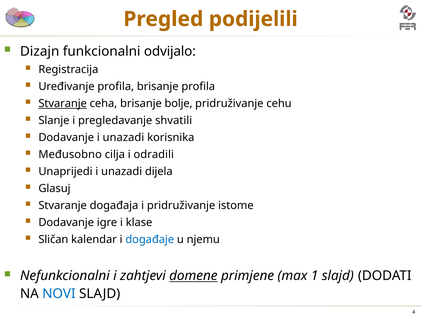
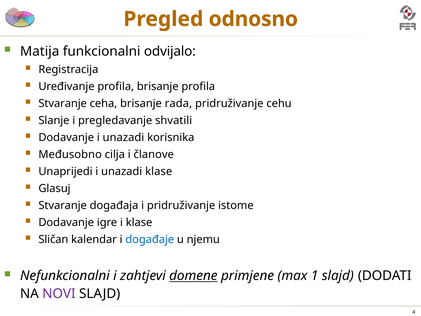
podijelili: podijelili -> odnosno (253, 19)
Dizajn: Dizajn -> Matija (40, 51)
Stvaranje underline: present -> none (63, 103)
bolje: bolje -> rada (178, 103)
odradili: odradili -> članove (154, 154)
unazadi dijela: dijela -> klase (159, 171)
NOVI colour: blue -> purple (59, 293)
